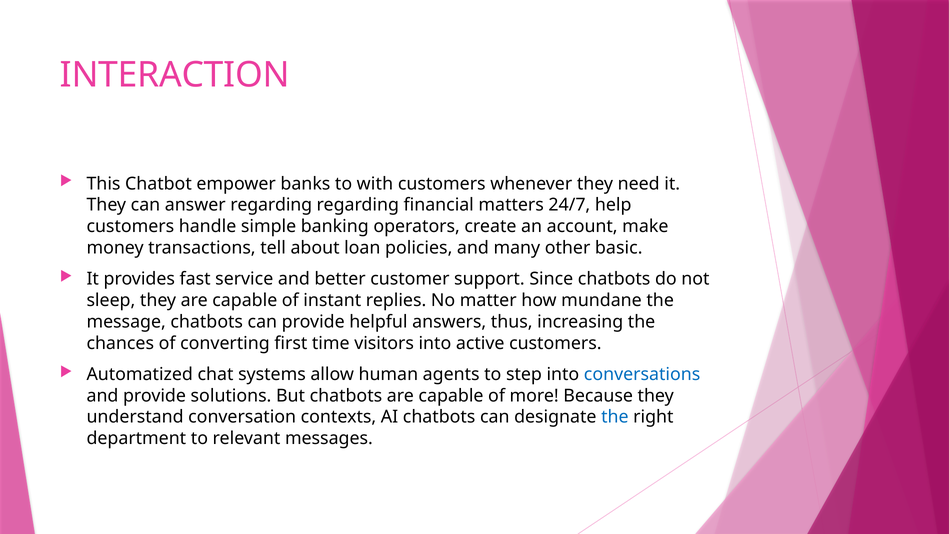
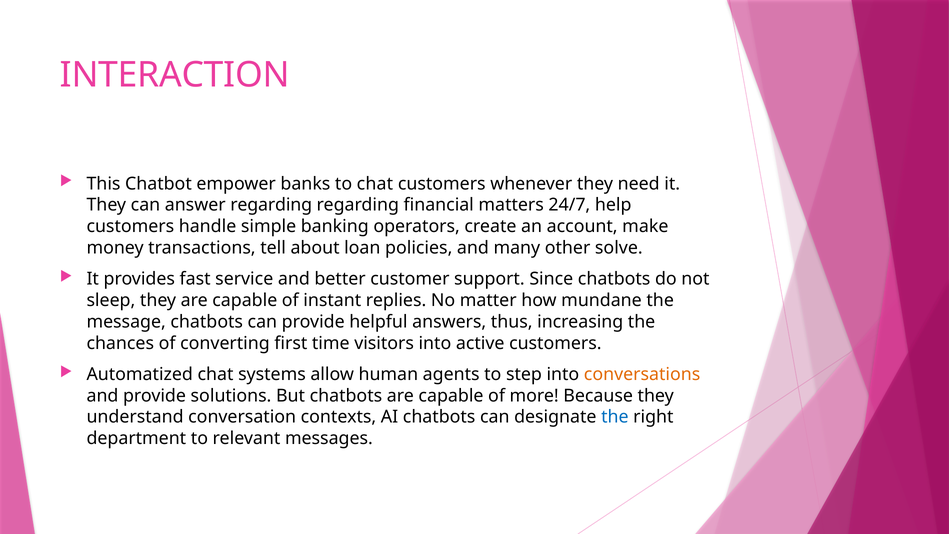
to with: with -> chat (375, 184)
basic: basic -> solve (619, 248)
conversations colour: blue -> orange (642, 374)
